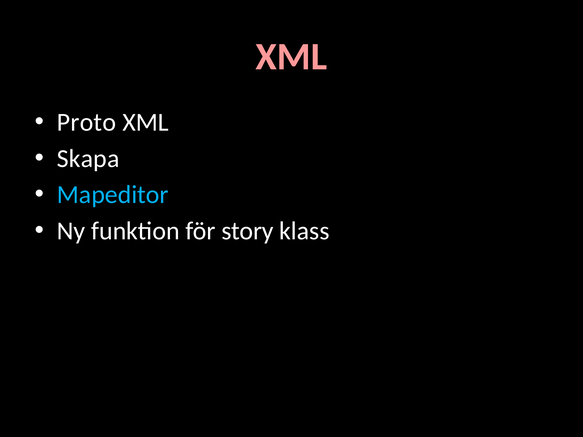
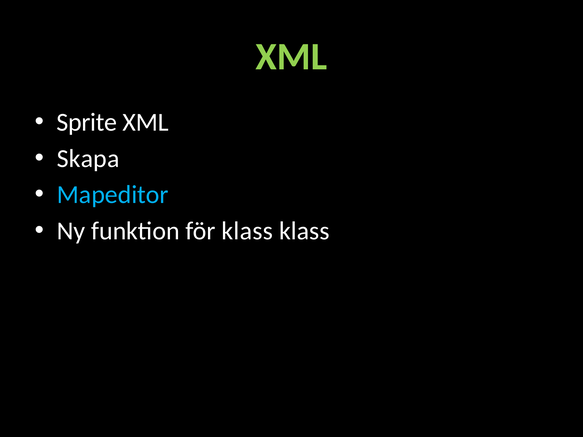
XML colour: pink -> light green (291, 57)
Proto: Proto -> Sprite (87, 122)
för story: story -> klass (247, 231)
